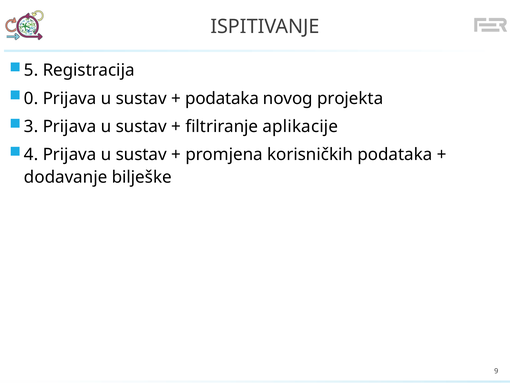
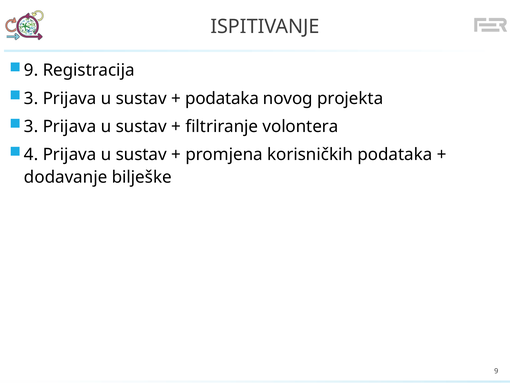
5: 5 -> 9 (31, 70)
0: 0 -> 3 (31, 98)
aplikacije: aplikacije -> volontera (300, 126)
